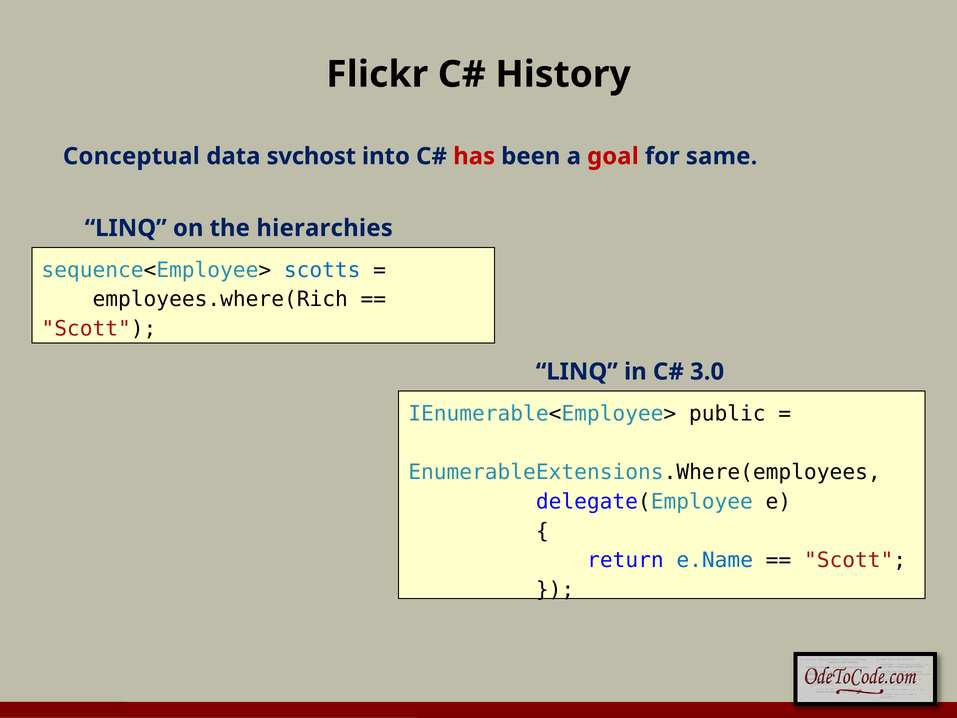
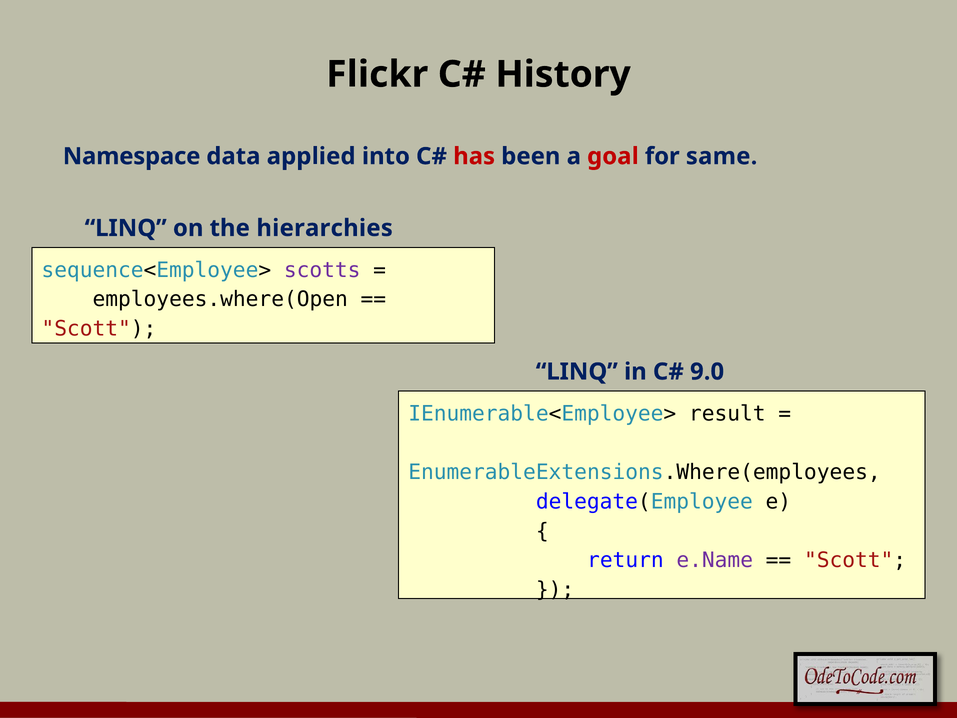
Conceptual: Conceptual -> Namespace (132, 156)
svchost: svchost -> applied (311, 156)
scotts colour: blue -> purple (322, 270)
employees.where(Rich: employees.where(Rich -> employees.where(Open (220, 299)
3.0: 3.0 -> 9.0 (707, 372)
public: public -> result (727, 414)
e.Name colour: blue -> purple (715, 560)
